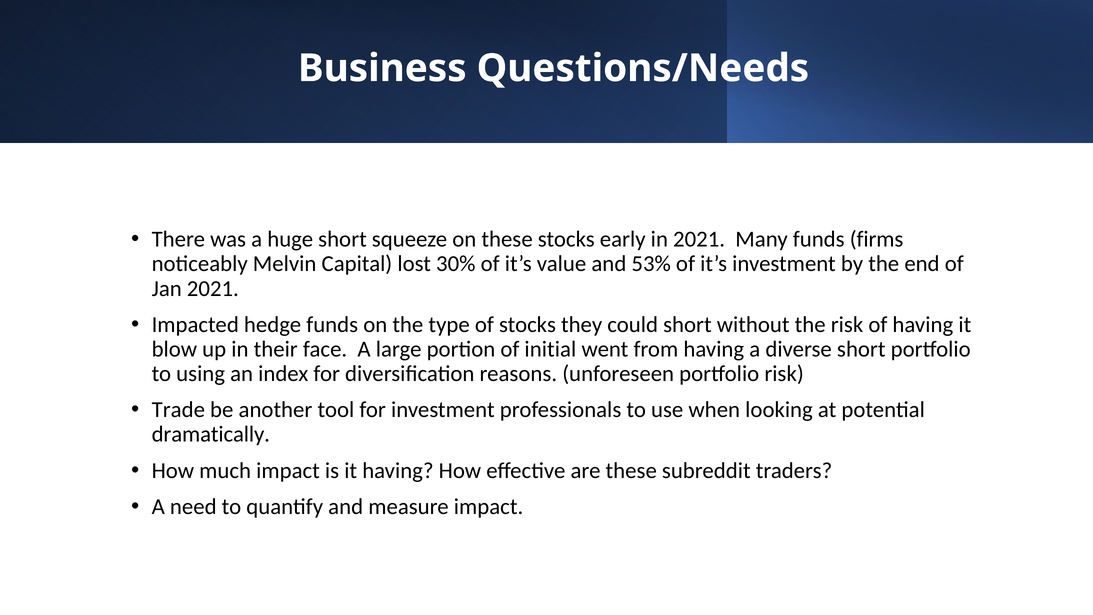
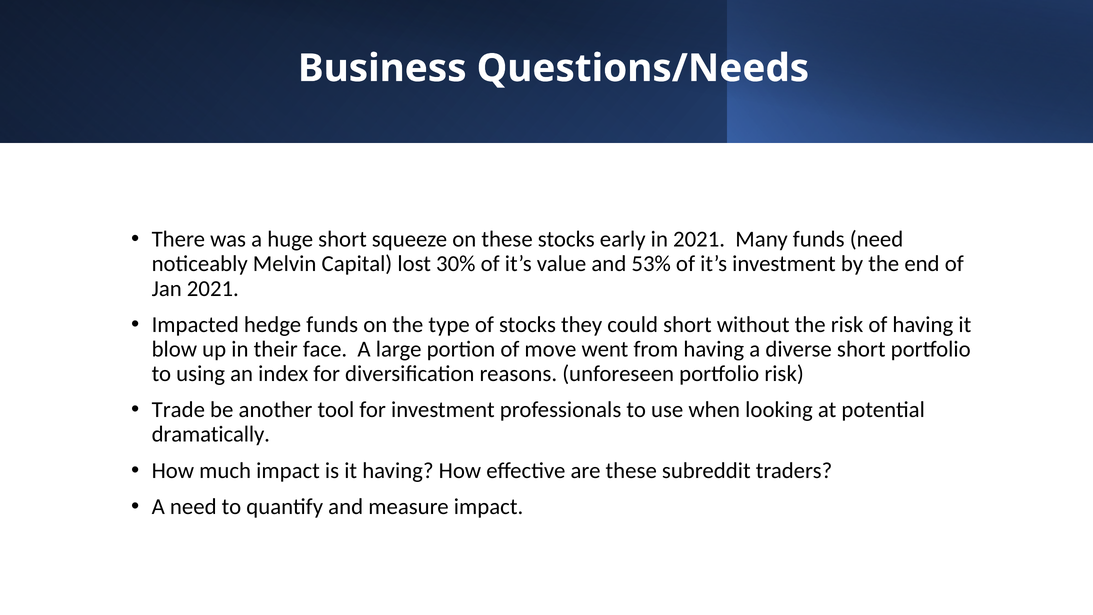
funds firms: firms -> need (876, 239)
initial: initial -> move (550, 349)
